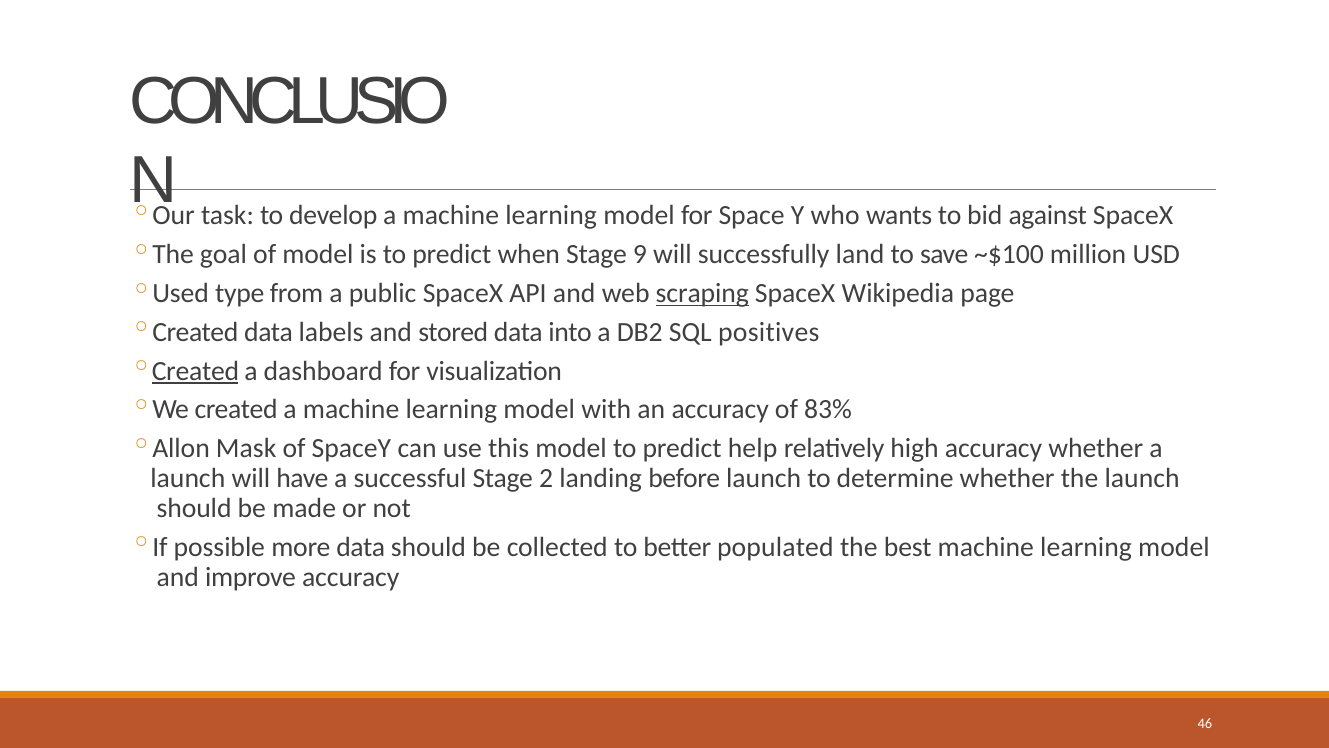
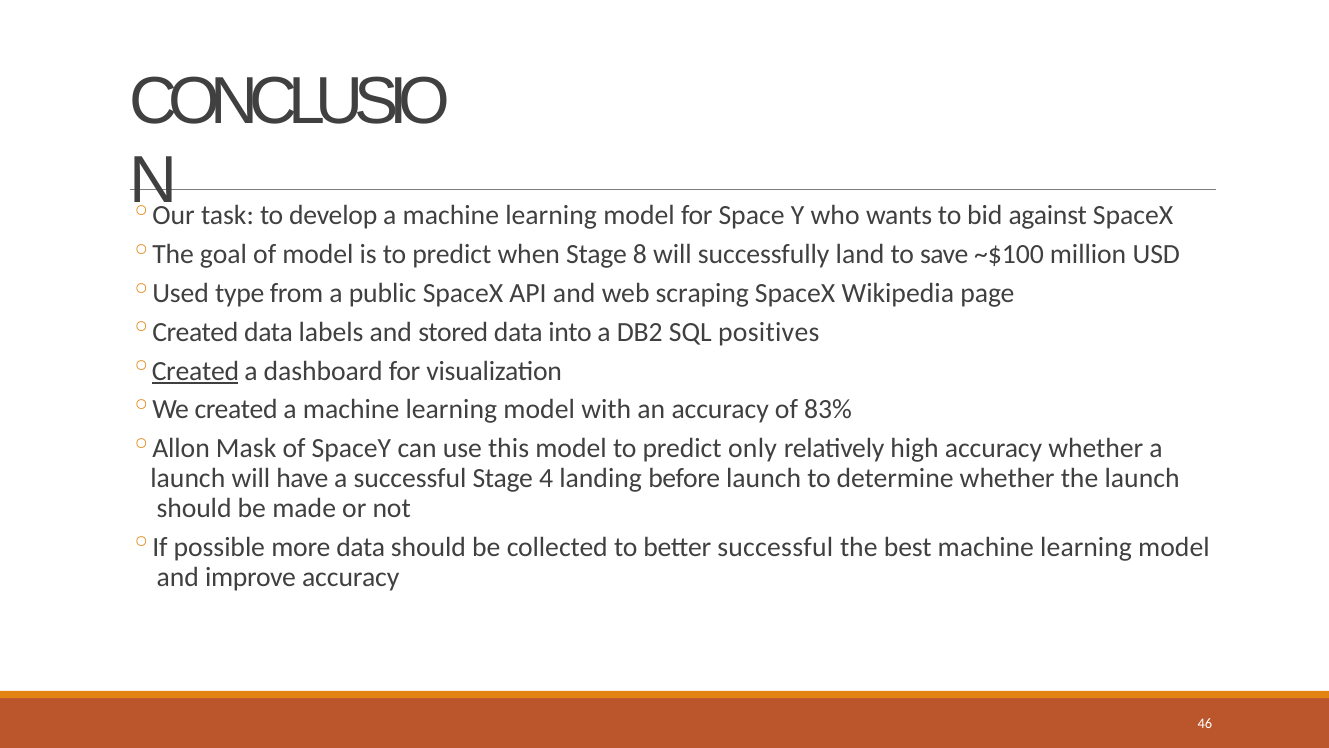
9: 9 -> 8 (640, 254)
scraping underline: present -> none (702, 293)
help: help -> only (753, 448)
2: 2 -> 4 (546, 478)
better populated: populated -> successful (775, 547)
